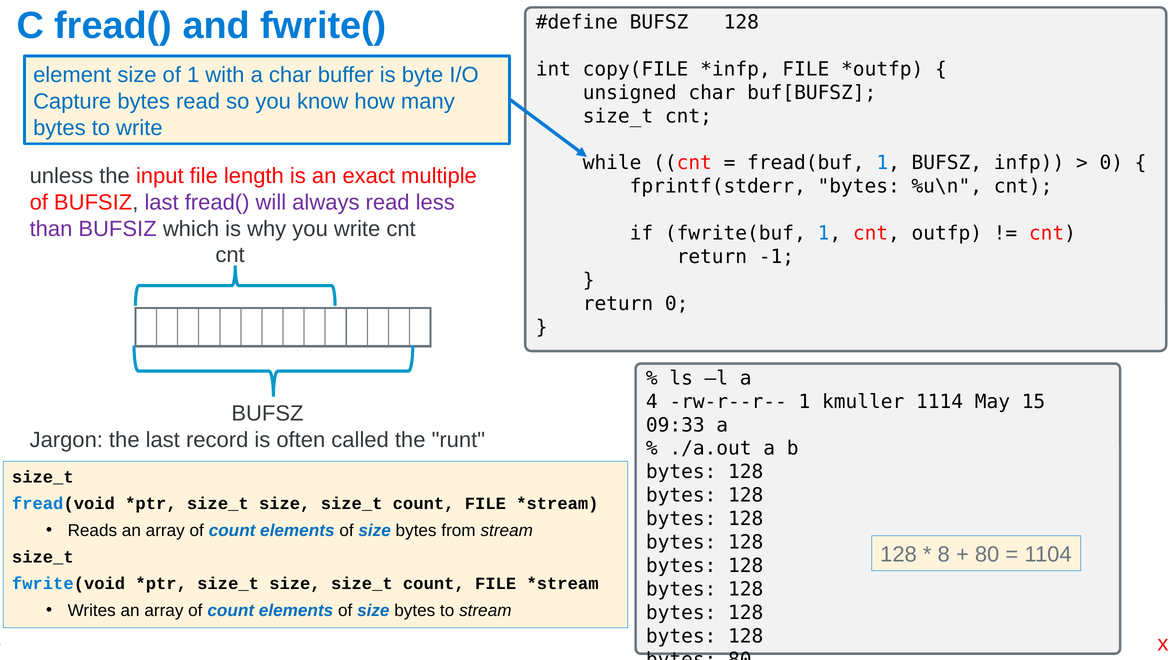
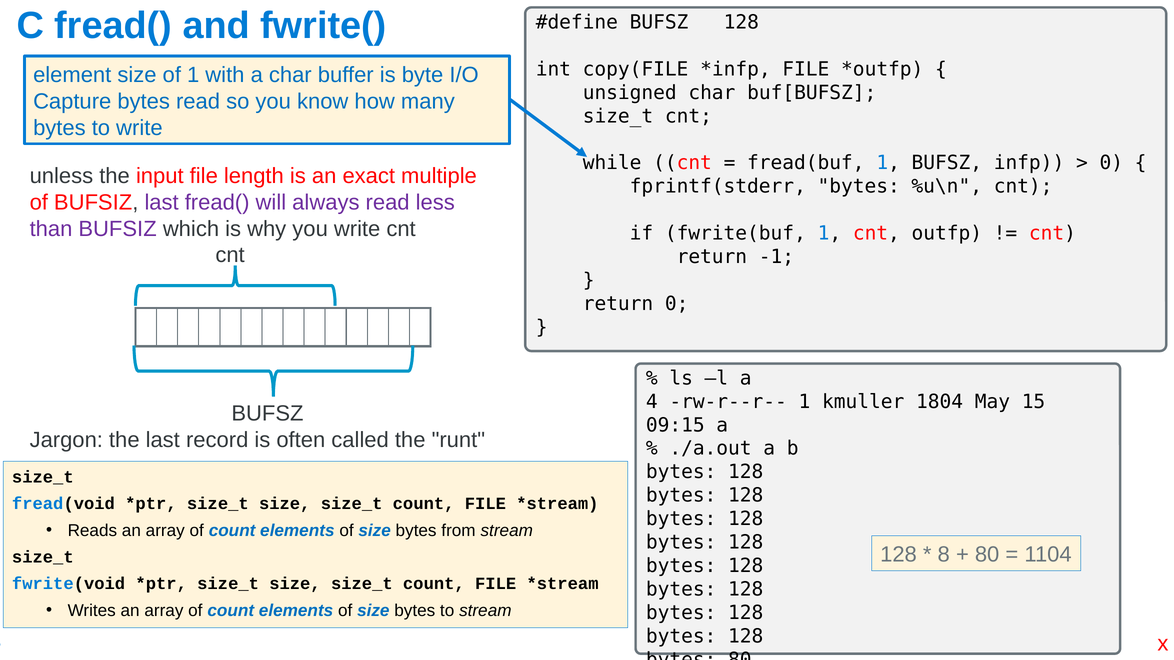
1114: 1114 -> 1804 (940, 402)
09:33: 09:33 -> 09:15 (675, 425)
